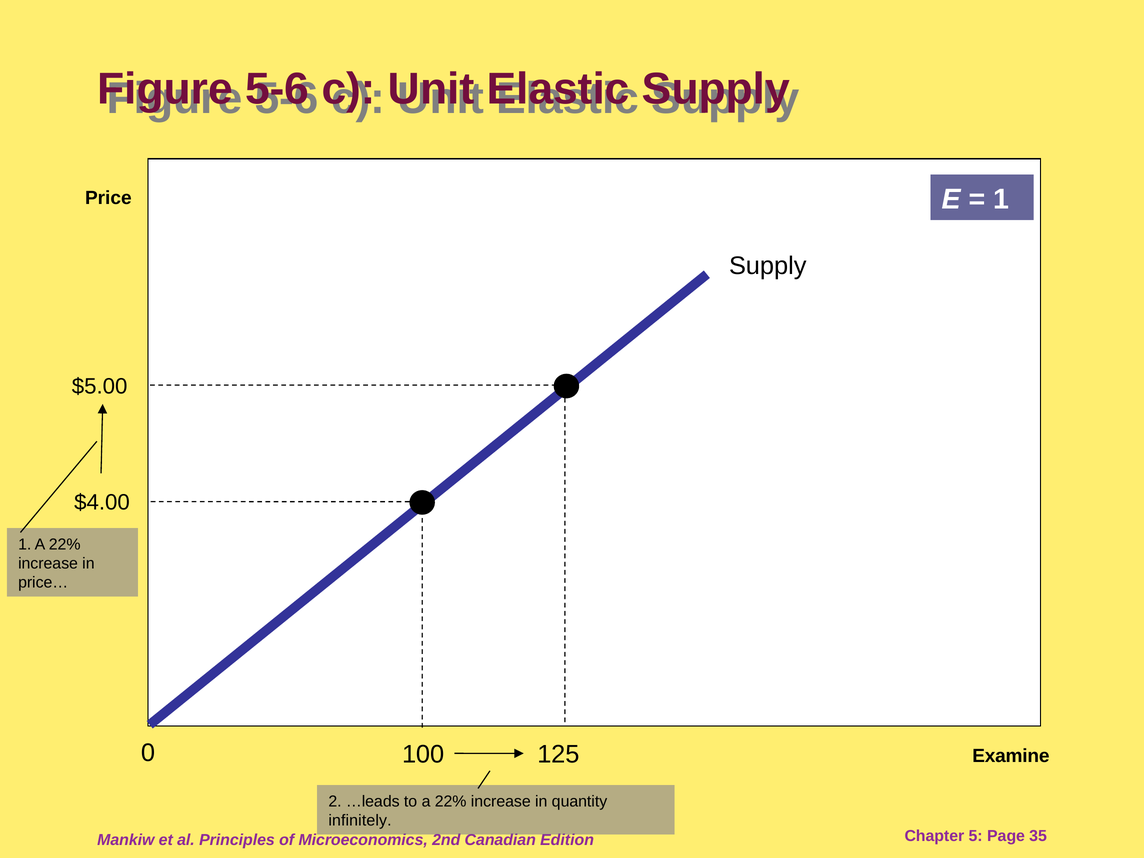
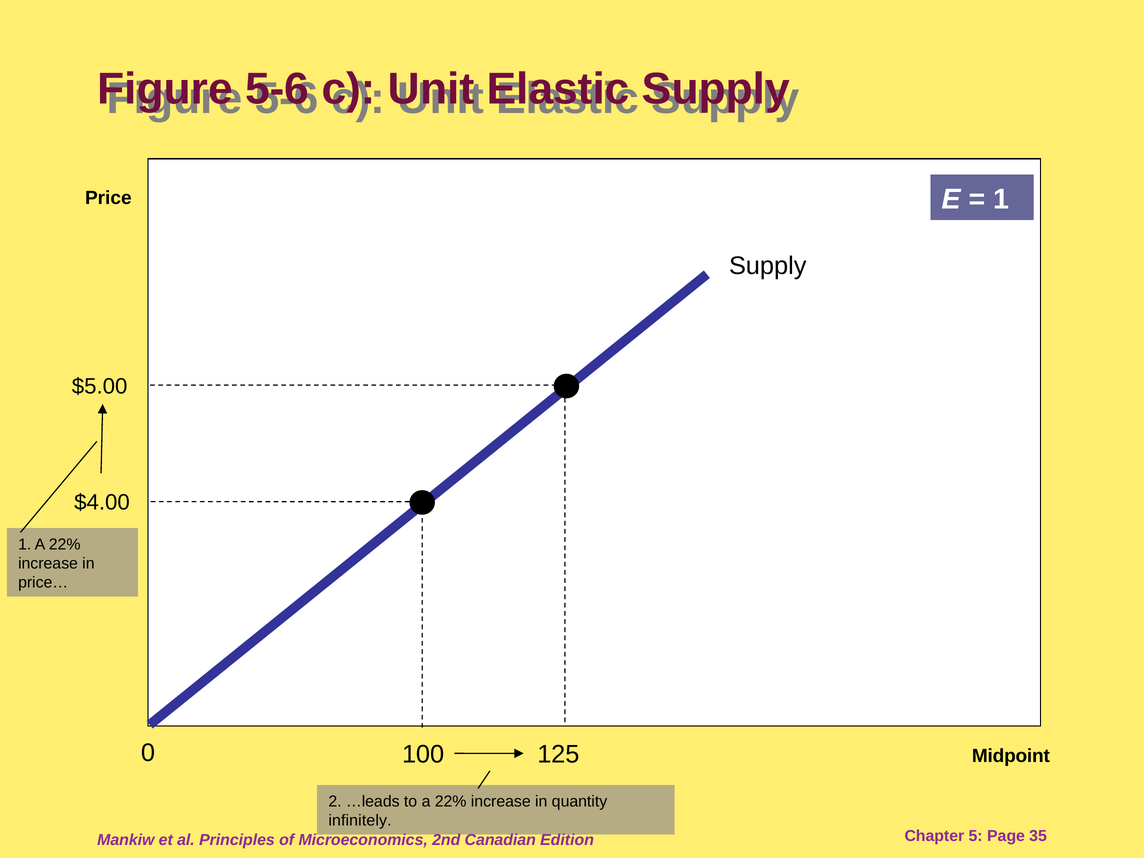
Examine: Examine -> Midpoint (1011, 756)
